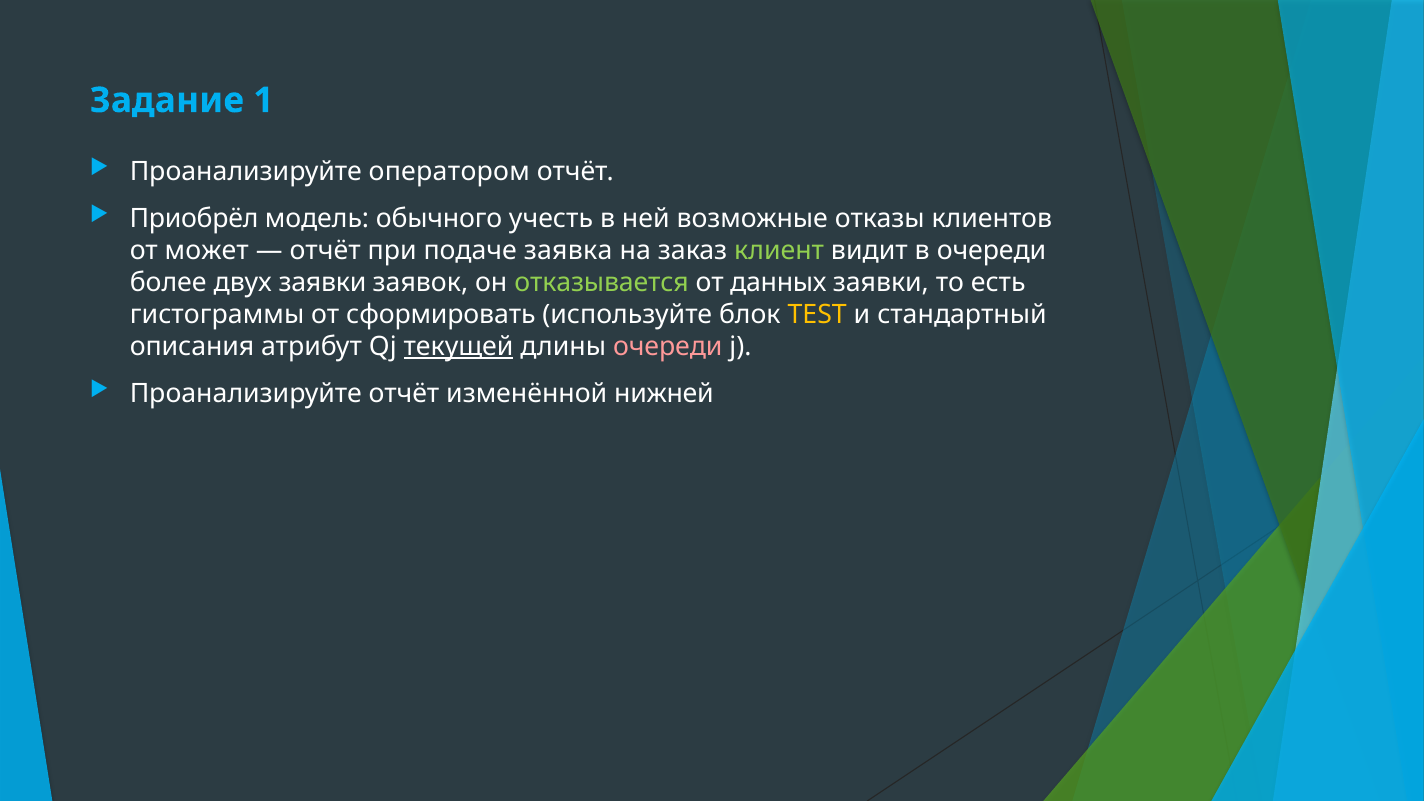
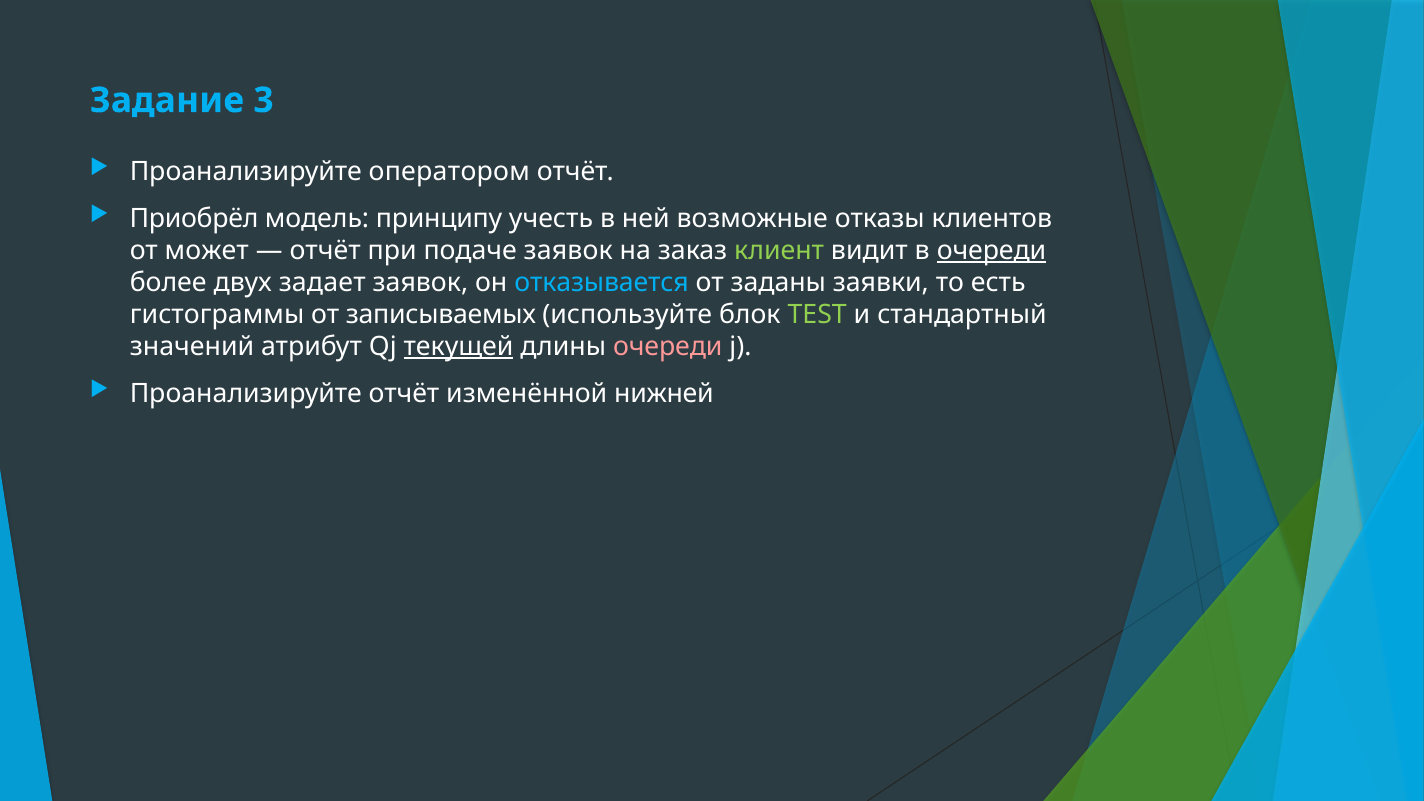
1: 1 -> 3 (264, 100)
обычного: обычного -> принципу (439, 218)
подаче заявка: заявка -> заявок (568, 250)
очереди underline: none -> present (992, 250)
двух заявки: заявки -> задает (322, 283)
отказывается colour: light green -> light blue (602, 283)
данных: данных -> заданы (778, 283)
сформировать: сформировать -> записываемых (441, 315)
TEST colour: yellow -> light green (817, 315)
описания: описания -> значений (192, 347)
